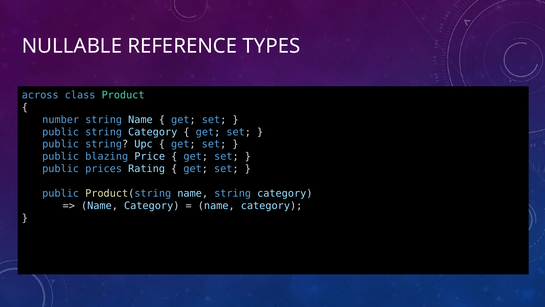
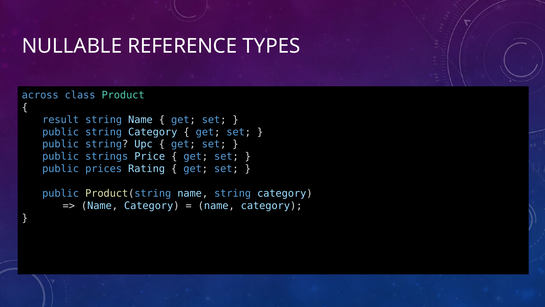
number: number -> result (61, 120)
blazing: blazing -> strings (107, 156)
